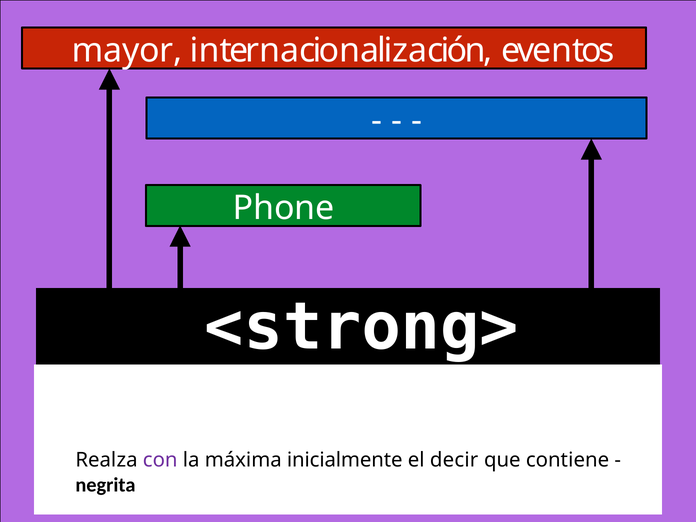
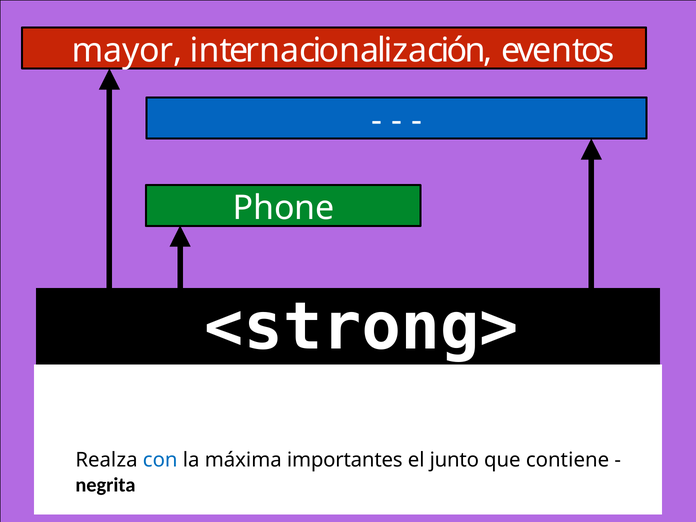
con colour: purple -> blue (160, 460)
inicialmente: inicialmente -> importantes (345, 460)
decir: decir -> junto (454, 460)
